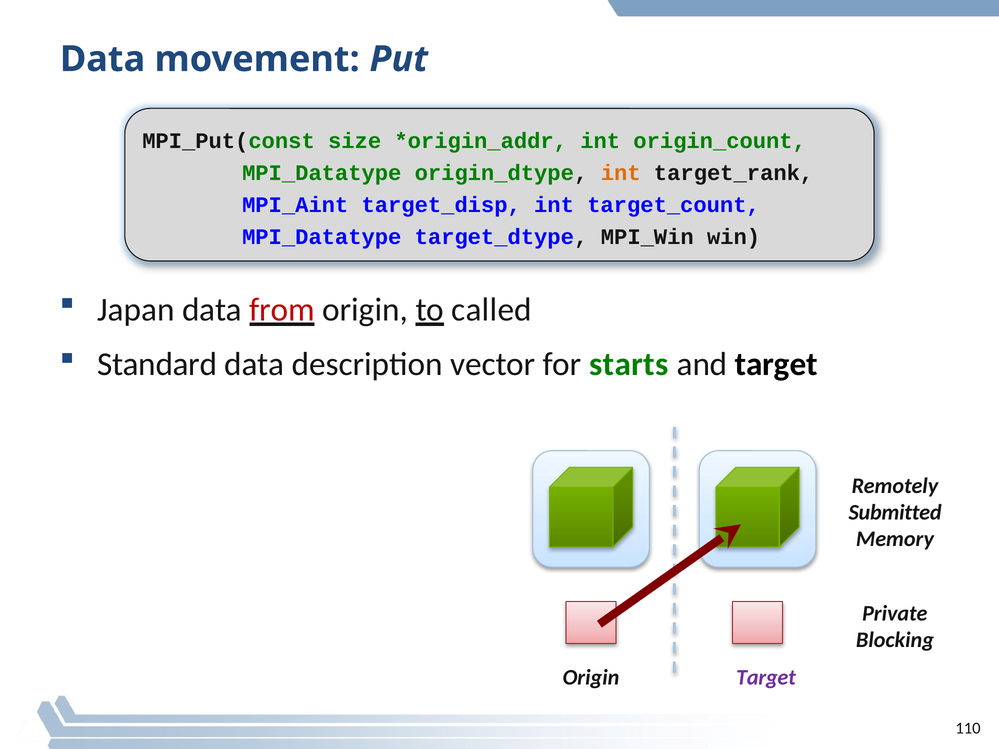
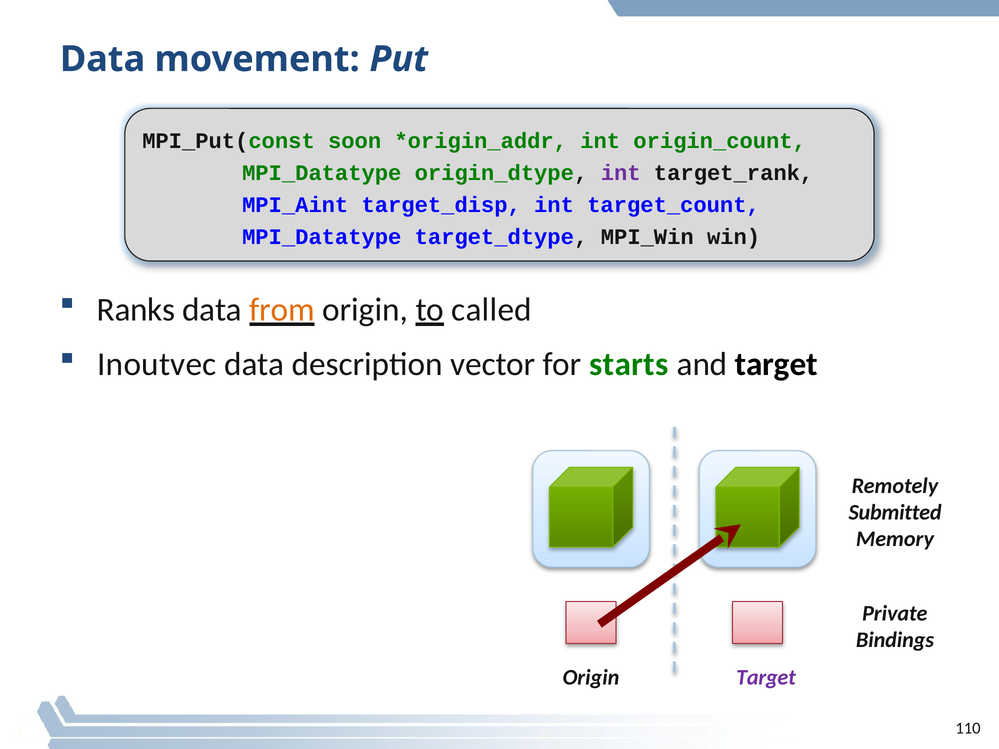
size: size -> soon (355, 141)
int colour: orange -> purple (621, 173)
Japan: Japan -> Ranks (136, 310)
from colour: red -> orange (282, 310)
Standard: Standard -> Inoutvec (157, 365)
Blocking: Blocking -> Bindings (895, 640)
